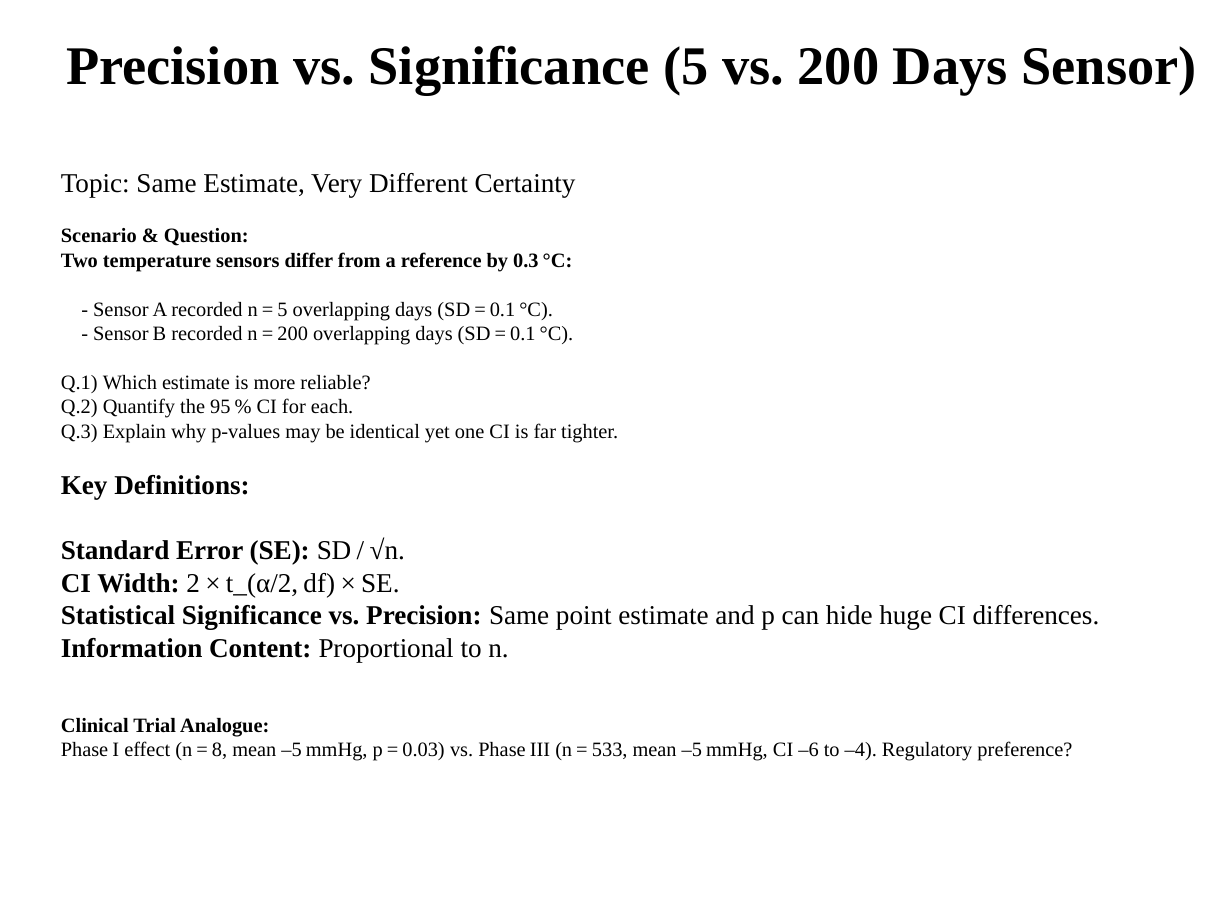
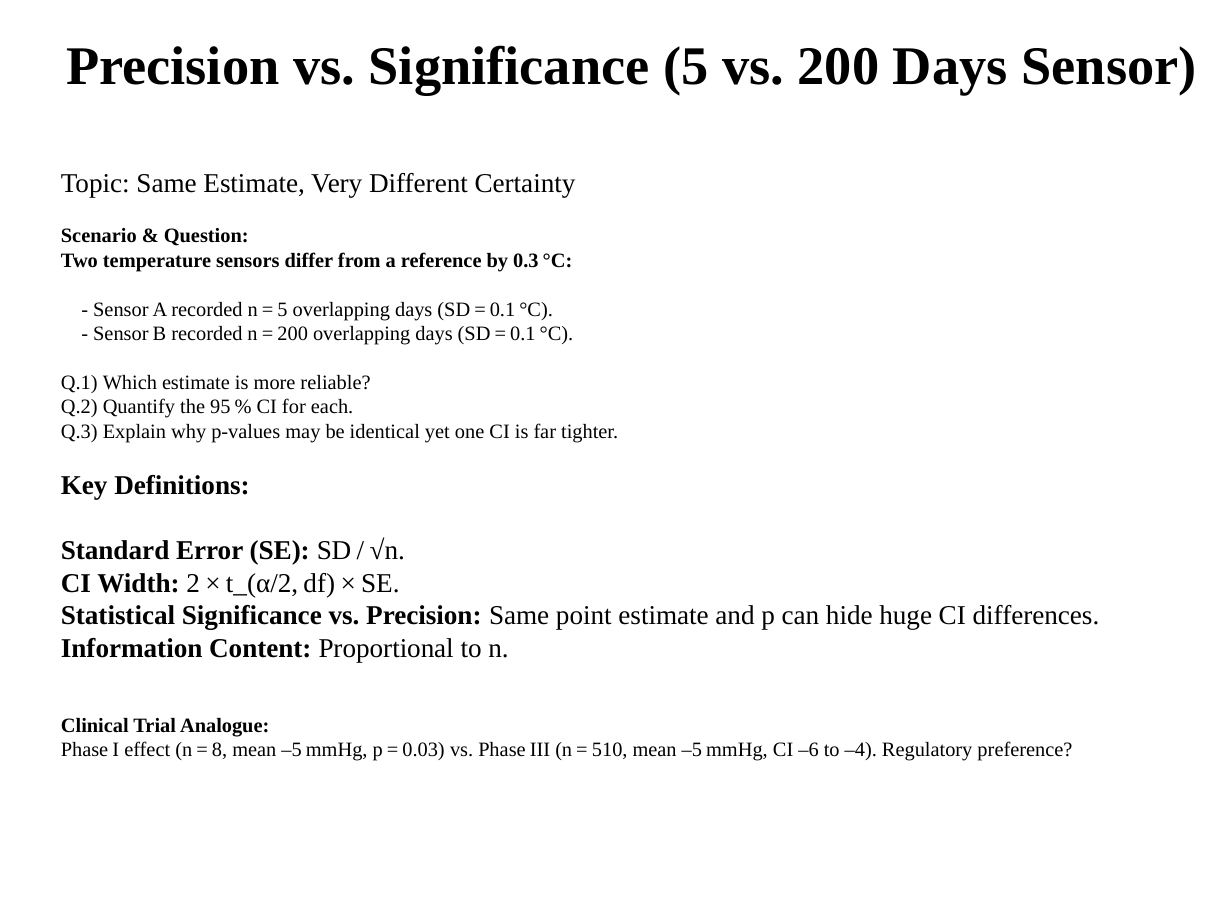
533: 533 -> 510 (610, 750)
